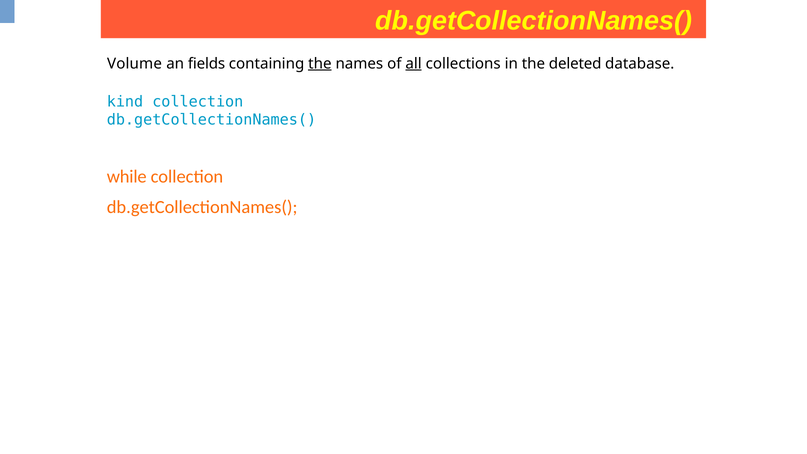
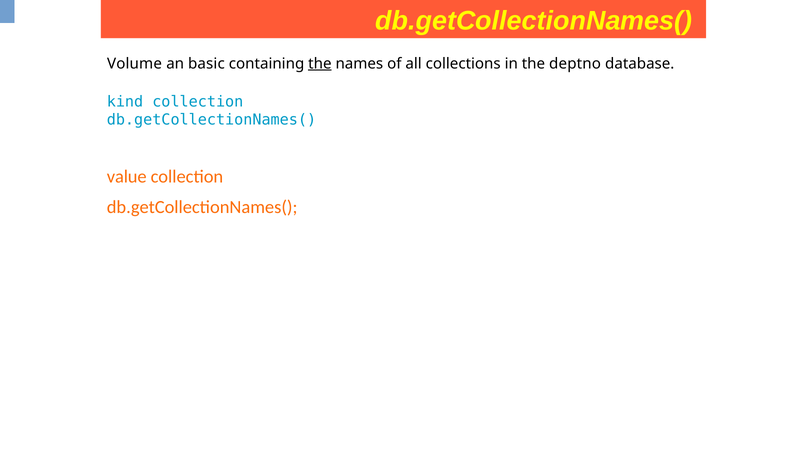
fields: fields -> basic (206, 64)
all underline: present -> none (414, 64)
deleted: deleted -> deptno (575, 64)
while: while -> value (127, 177)
